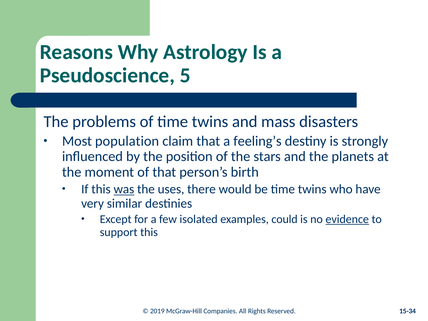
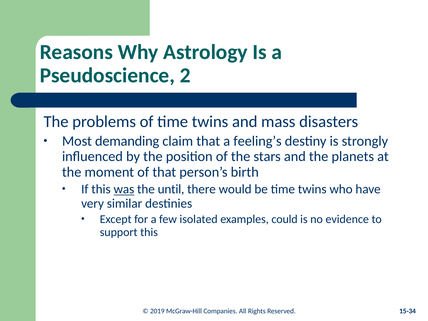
5: 5 -> 2 (185, 75)
population: population -> demanding (127, 141)
uses: uses -> until (171, 189)
evidence underline: present -> none (347, 219)
